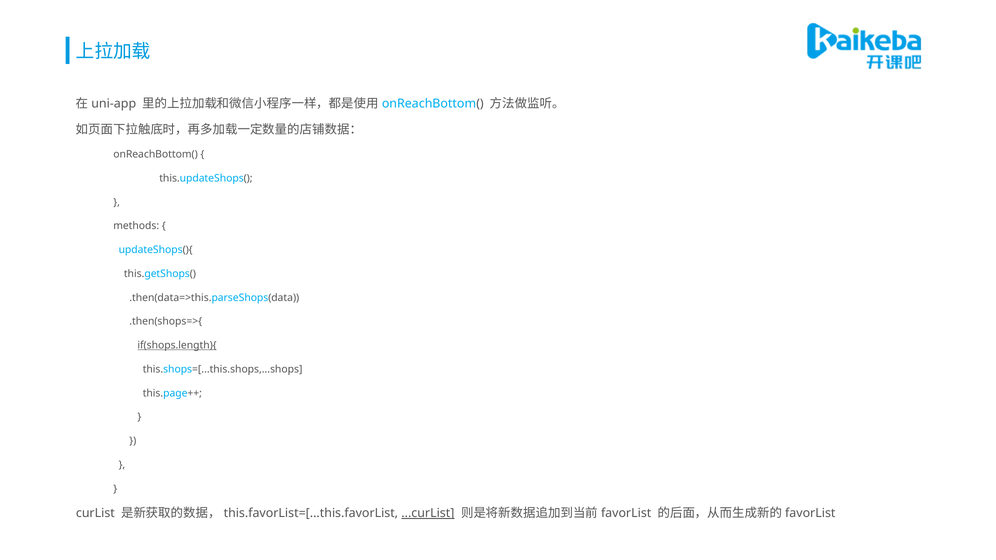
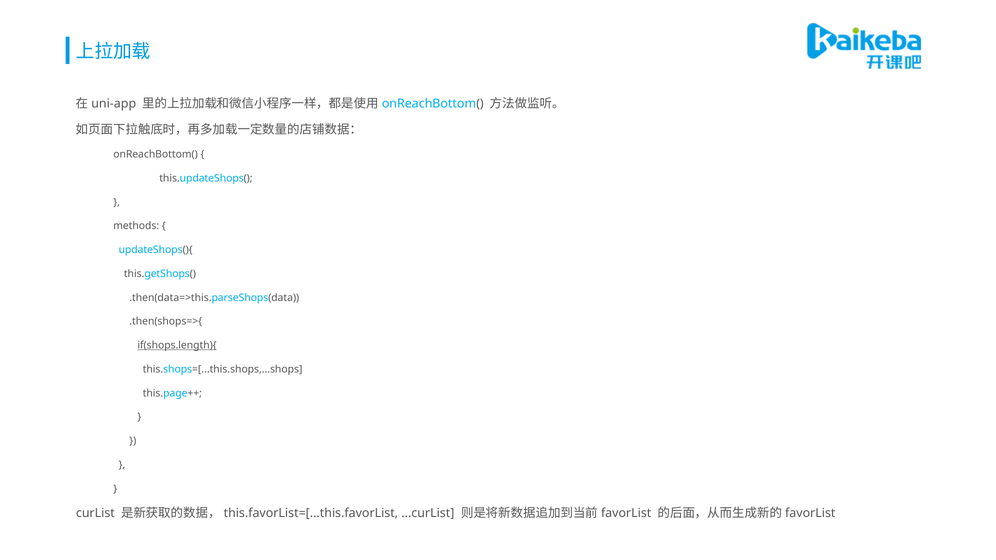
...curList underline: present -> none (428, 513)
